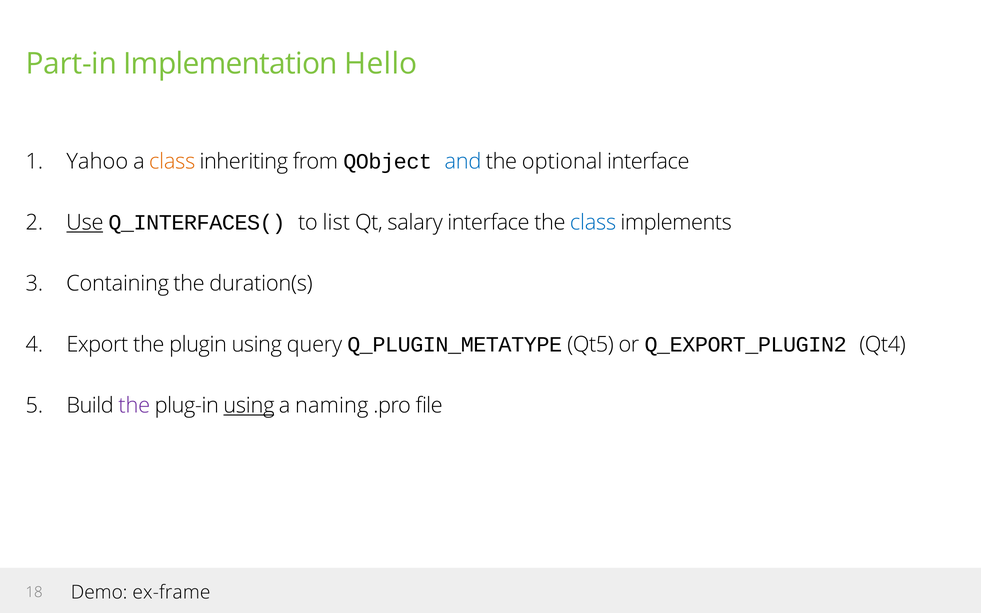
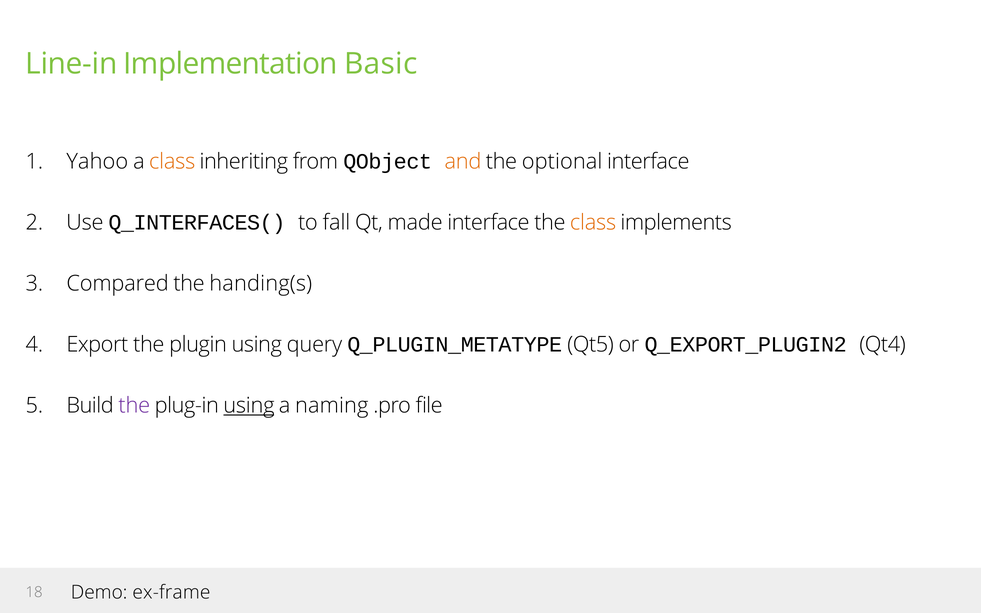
Part-in: Part-in -> Line-in (71, 64)
Hello: Hello -> Basic (381, 64)
and colour: blue -> orange (463, 162)
Use underline: present -> none (85, 223)
list: list -> fall (336, 223)
salary: salary -> made (415, 223)
class colour: blue -> orange (593, 223)
Containing: Containing -> Compared (118, 284)
duration(s: duration(s -> handing(s (261, 284)
